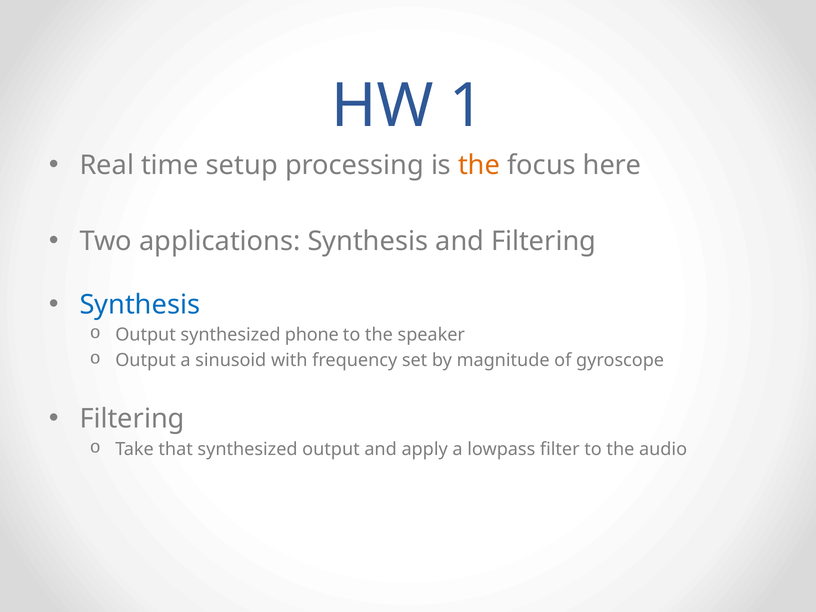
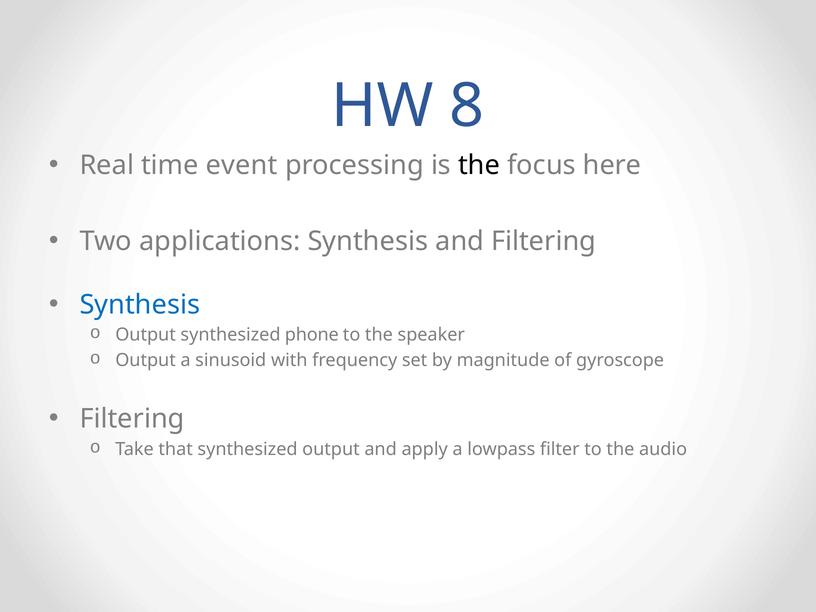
1: 1 -> 8 (467, 106)
setup: setup -> event (242, 165)
the colour: orange -> black (479, 165)
